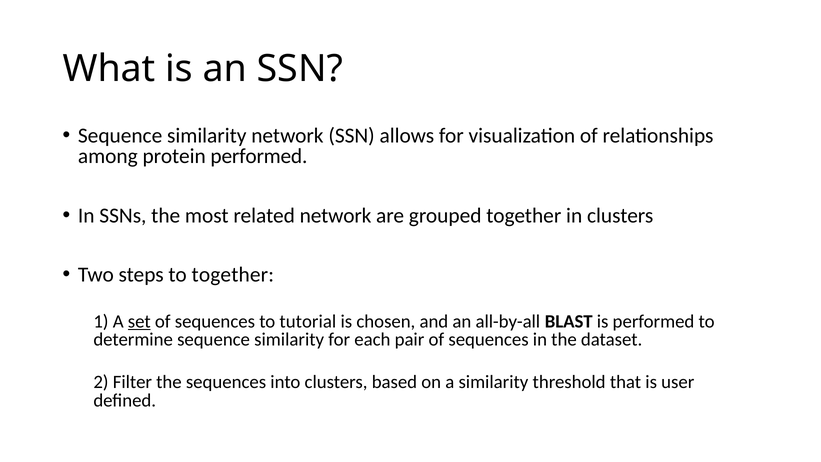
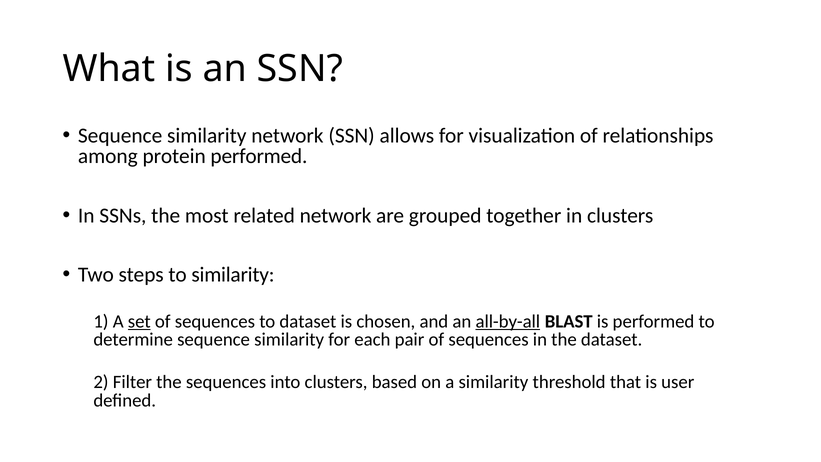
to together: together -> similarity (233, 275)
to tutorial: tutorial -> dataset (308, 321)
all-by-all underline: none -> present (508, 321)
